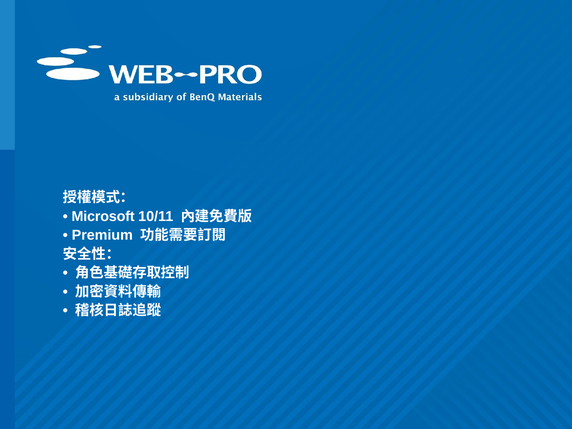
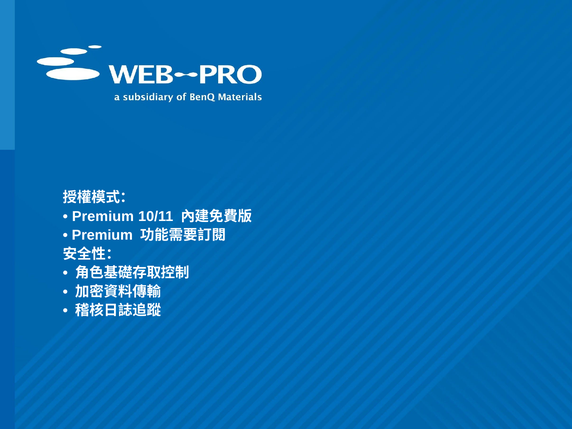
Microsoft: Microsoft -> Premium (103, 216)
